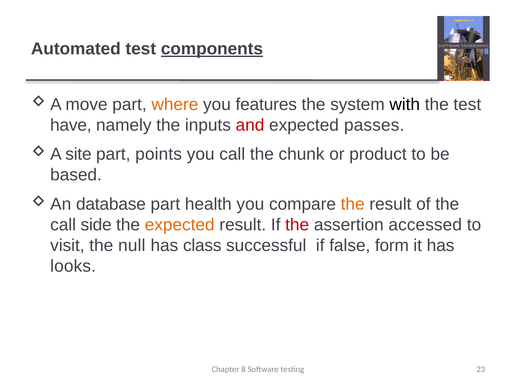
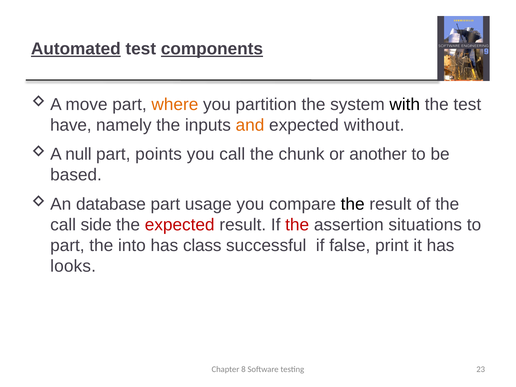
Automated underline: none -> present (76, 49)
features: features -> partition (266, 104)
and colour: red -> orange (250, 125)
passes: passes -> without (374, 125)
site: site -> null (78, 154)
product: product -> another (378, 154)
health: health -> usage (208, 204)
the colour: orange -> black (353, 204)
expected colour: orange -> red (180, 225)
accessed: accessed -> situations (425, 225)
visit: visit -> part (67, 245)
null: null -> into (132, 245)
form: form -> print (392, 245)
